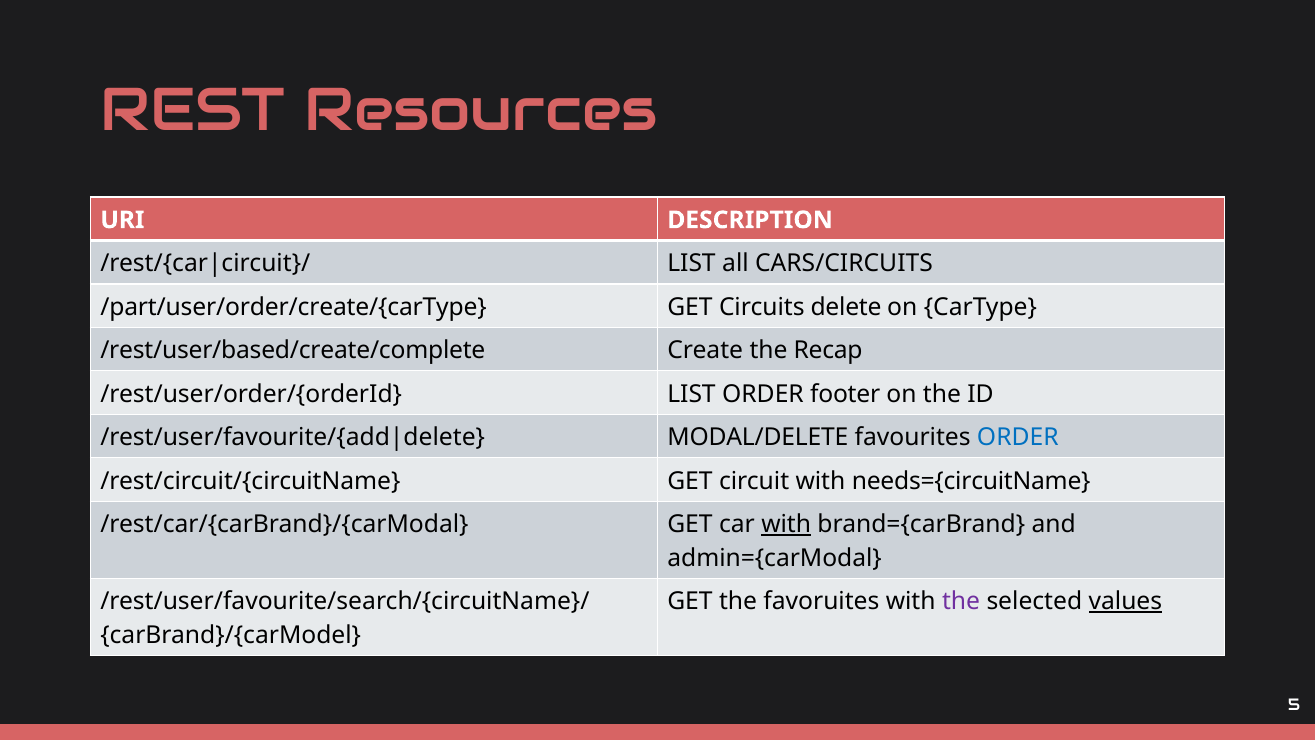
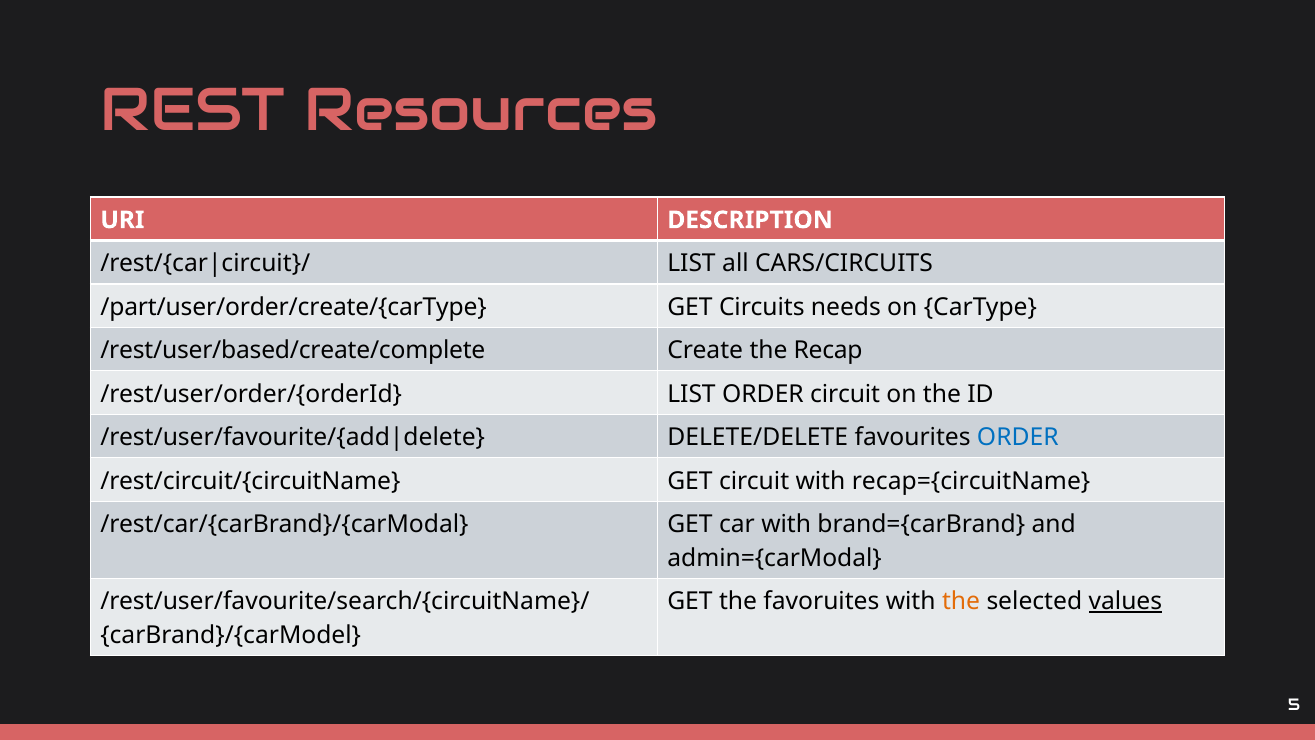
delete: delete -> needs (846, 307)
ORDER footer: footer -> circuit (845, 394)
MODAL/DELETE: MODAL/DELETE -> DELETE/DELETE (758, 437)
needs={circuitName: needs={circuitName -> recap={circuitName (971, 481)
with underline: present -> none (786, 524)
the colour: purple -> orange (961, 601)
